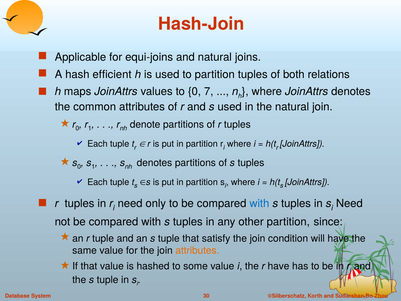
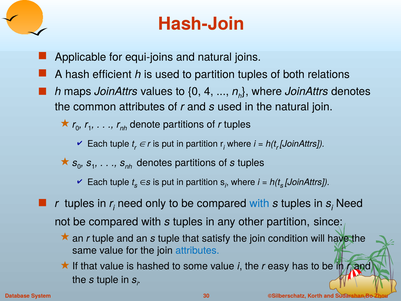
7: 7 -> 4 (209, 92)
attributes colour: orange -> blue (197, 250)
r have: have -> easy (278, 266)
